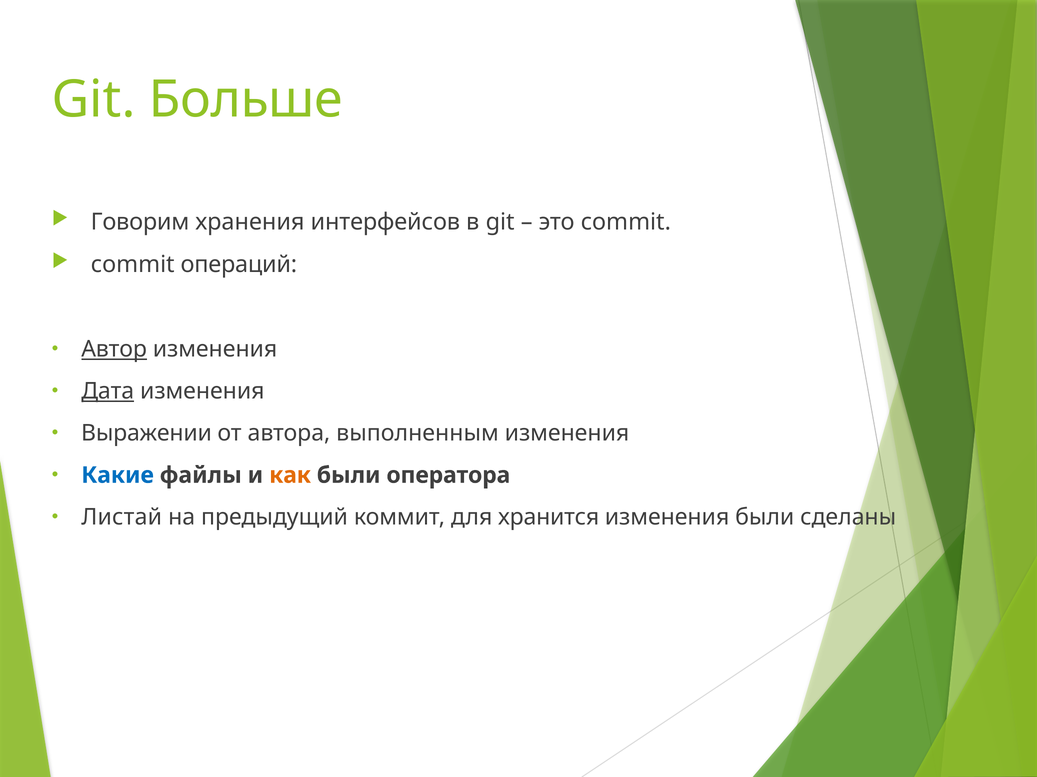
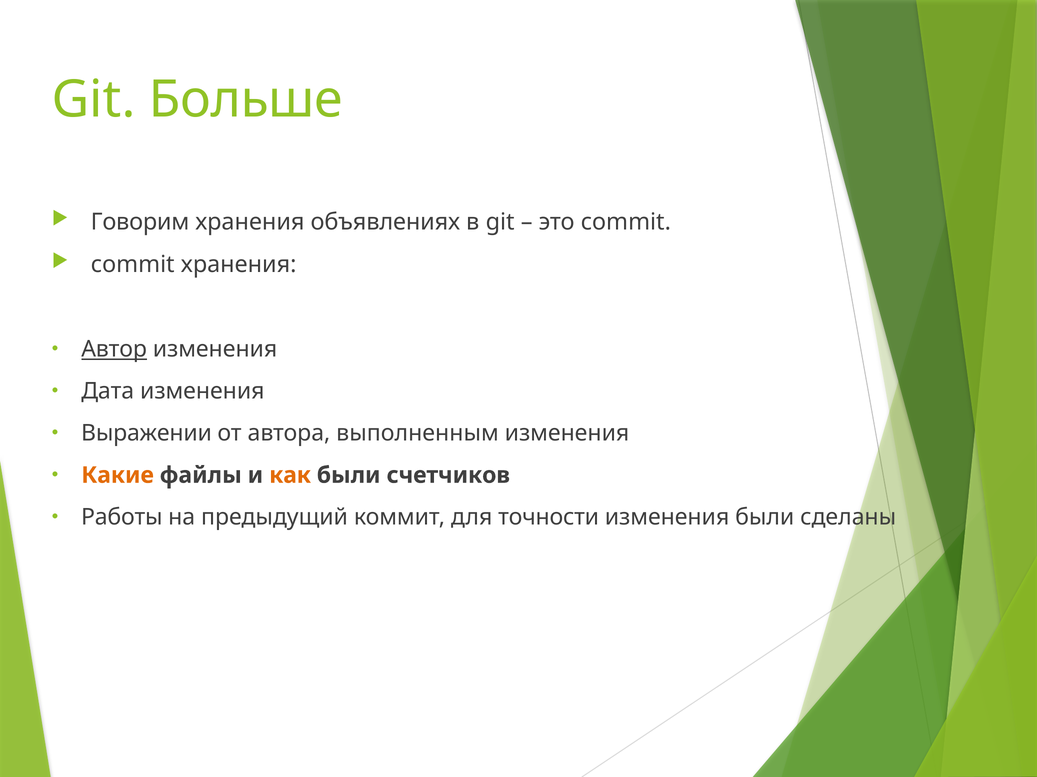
интерфейсов: интерфейсов -> объявлениях (385, 222)
commit операций: операций -> хранения (239, 265)
Дата underline: present -> none (108, 392)
Какие colour: blue -> orange (118, 476)
оператора: оператора -> счетчиков (448, 476)
Листай: Листай -> Работы (122, 518)
хранится: хранится -> точности (549, 518)
